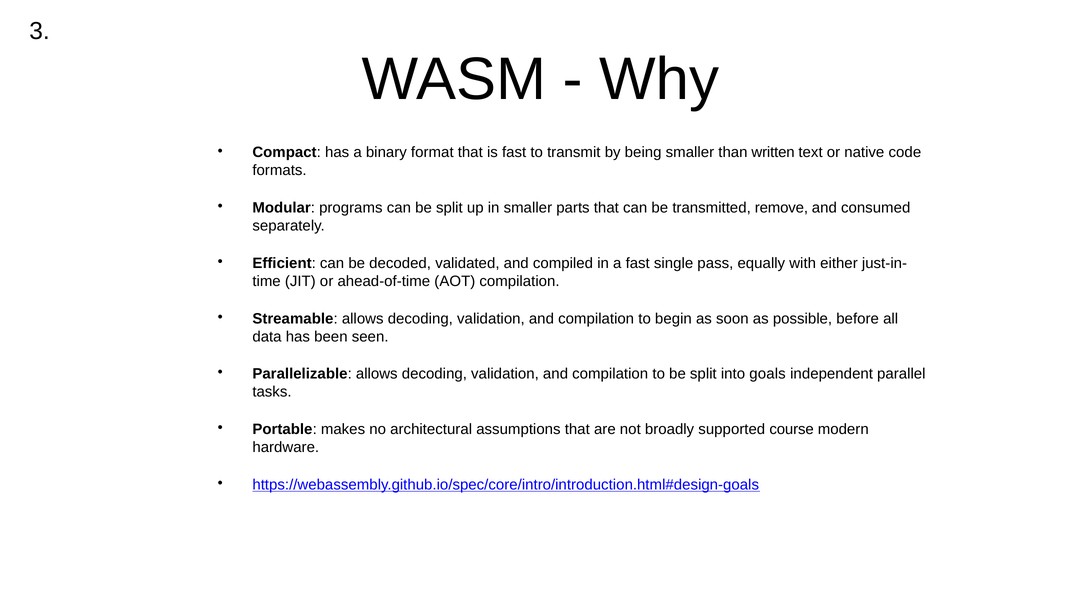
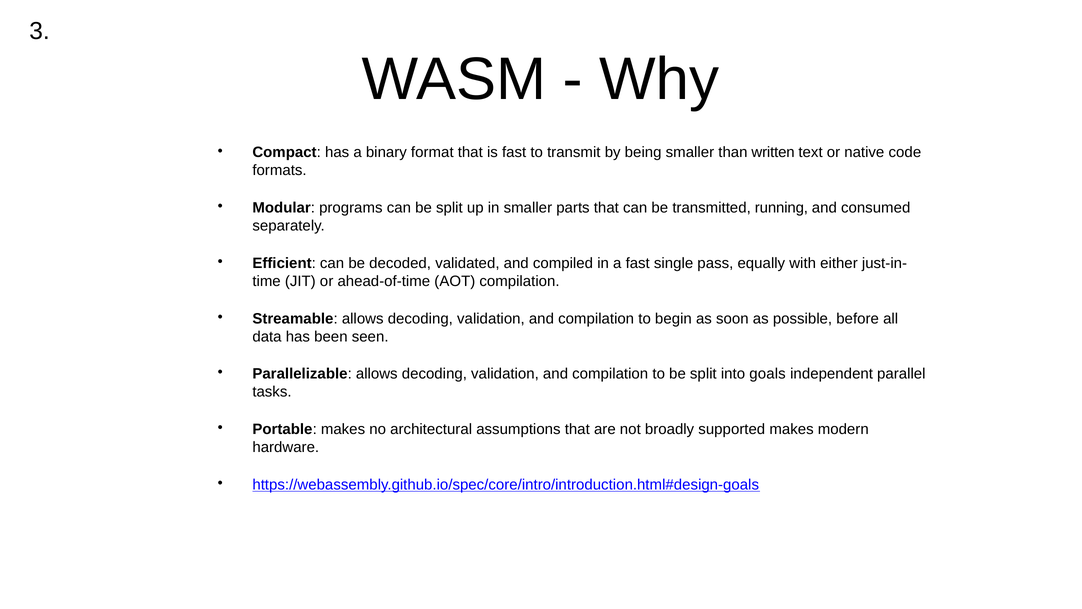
remove: remove -> running (781, 208)
supported course: course -> makes (792, 429)
